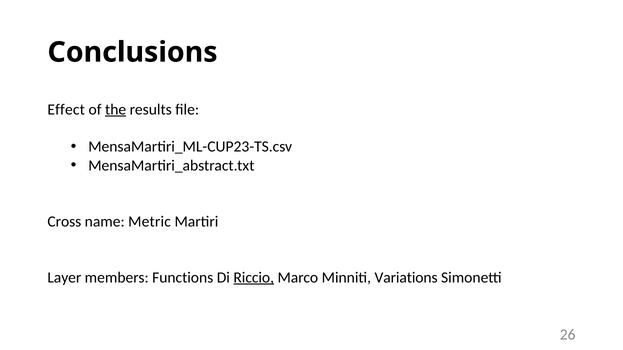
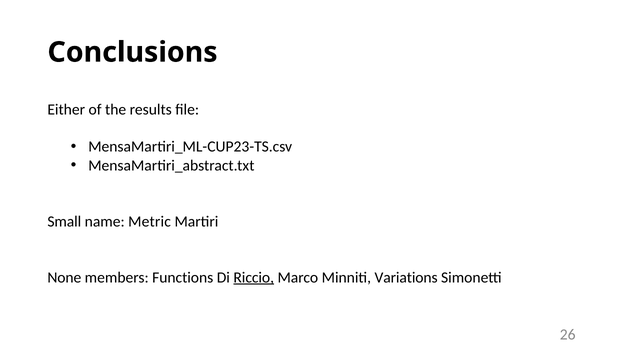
Effect: Effect -> Either (66, 110)
the underline: present -> none (116, 110)
Cross: Cross -> Small (64, 222)
Layer: Layer -> None (64, 278)
